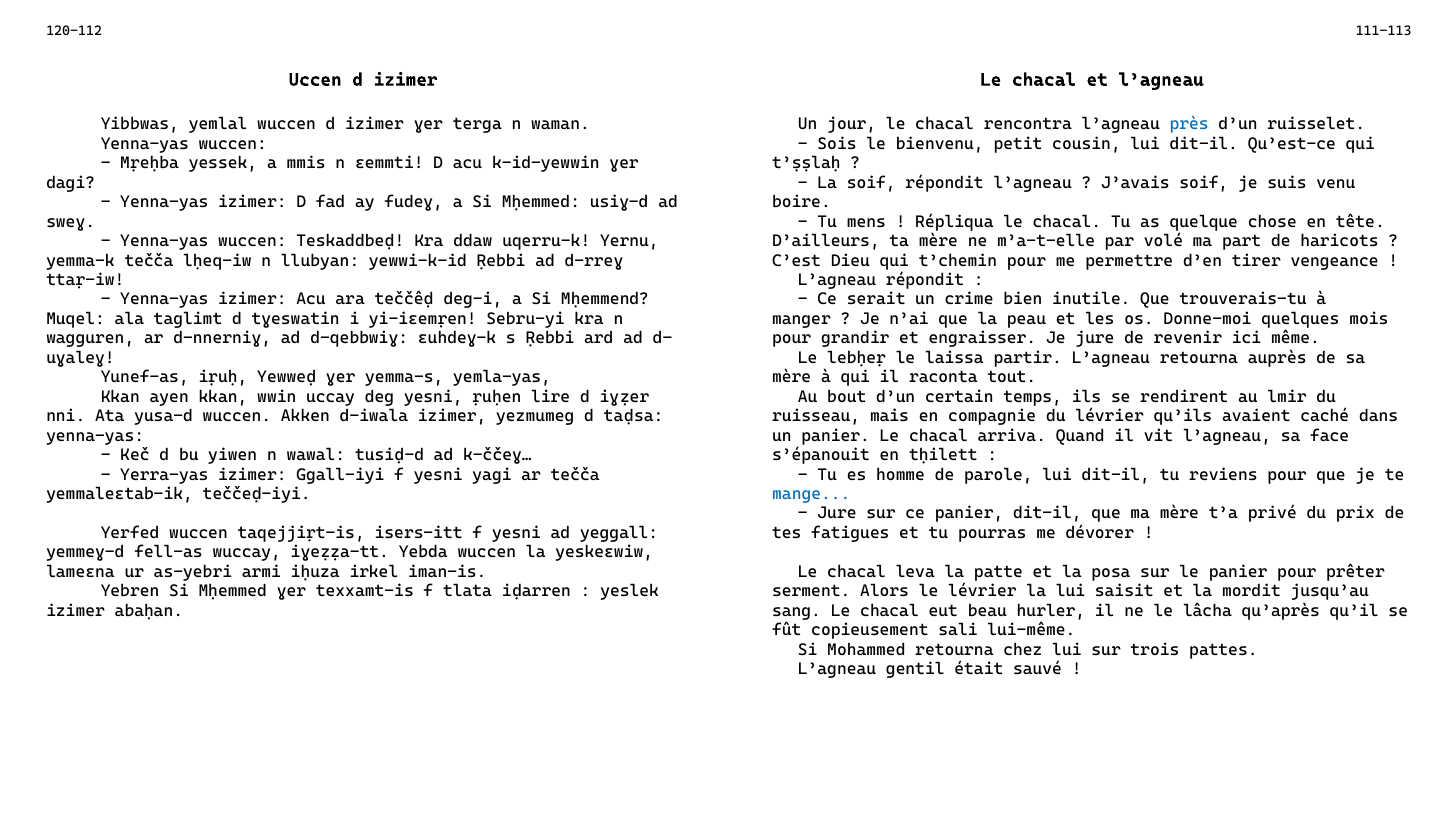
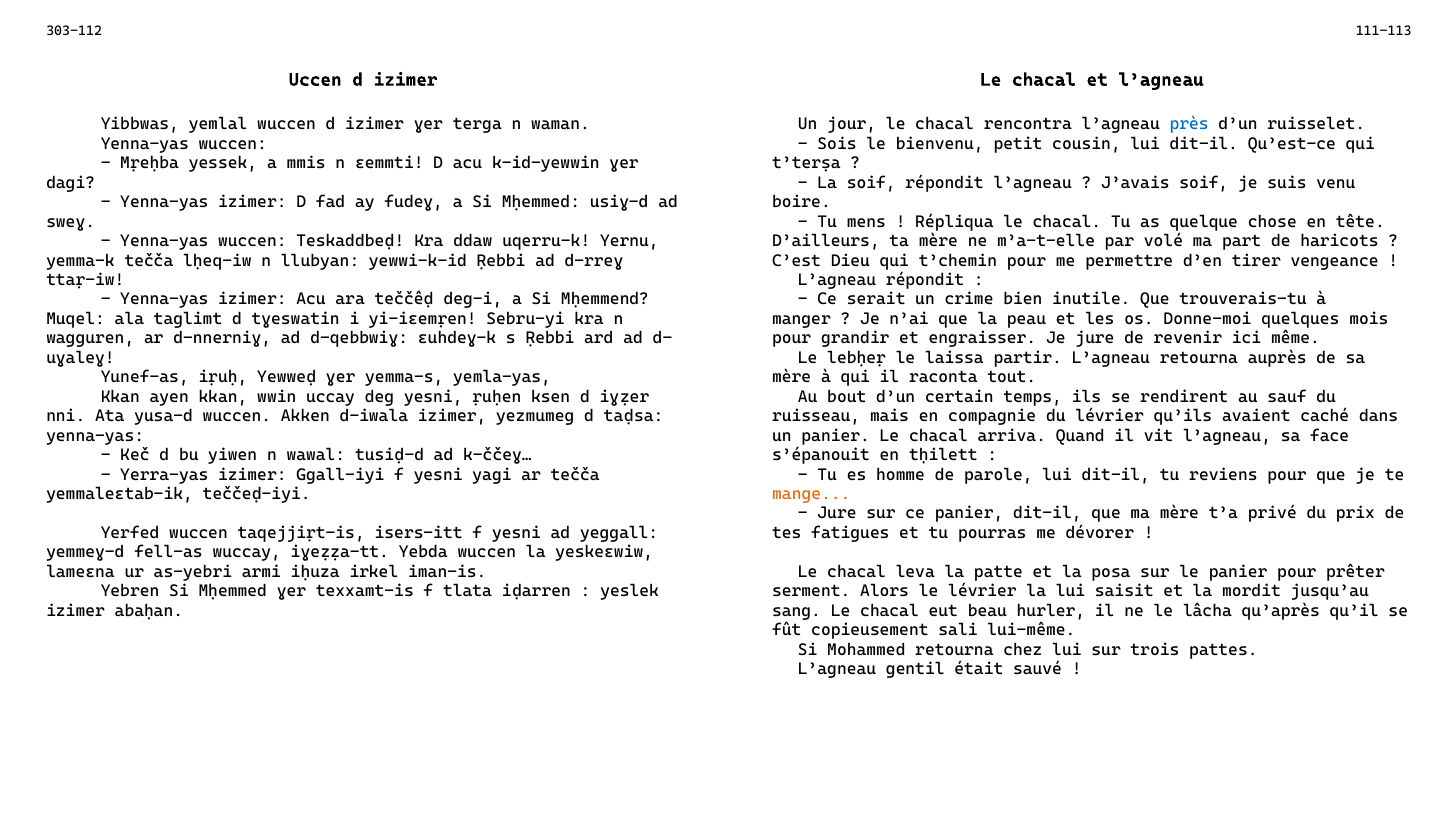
120-112: 120-112 -> 303-112 (74, 31)
t’ṣṣlaḥ: t’ṣṣlaḥ -> t’terṣa (806, 163)
lire: lire -> ksen (551, 397)
lmir: lmir -> sauf (1287, 397)
mange colour: blue -> orange (811, 494)
